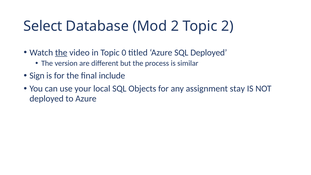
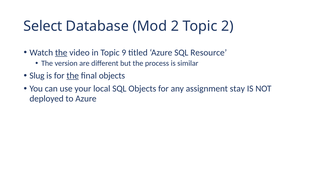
0: 0 -> 9 (124, 53)
SQL Deployed: Deployed -> Resource (209, 53)
Sign: Sign -> Slug (37, 76)
the underline: none -> present (73, 76)
final include: include -> objects (112, 76)
